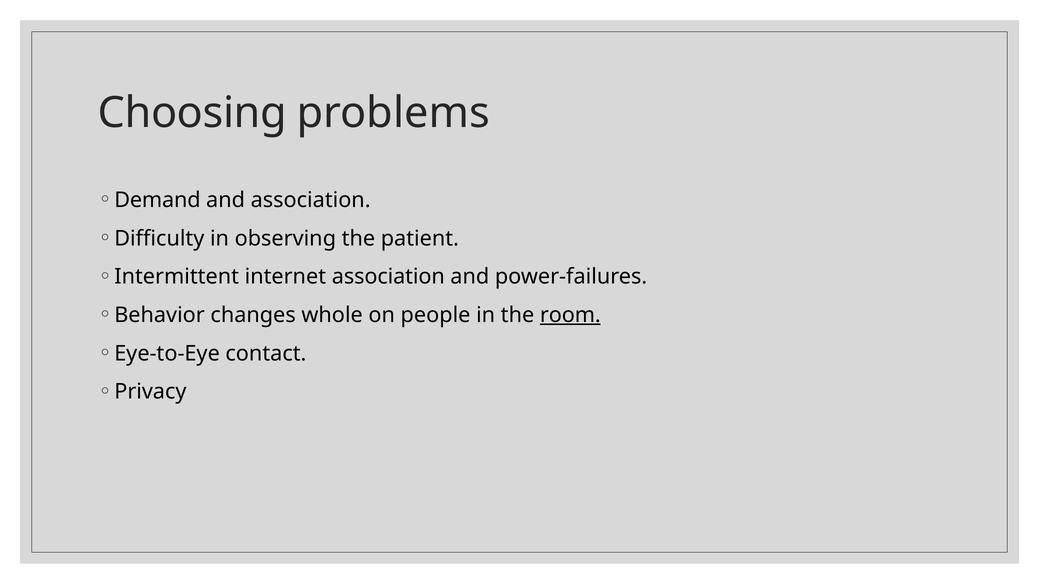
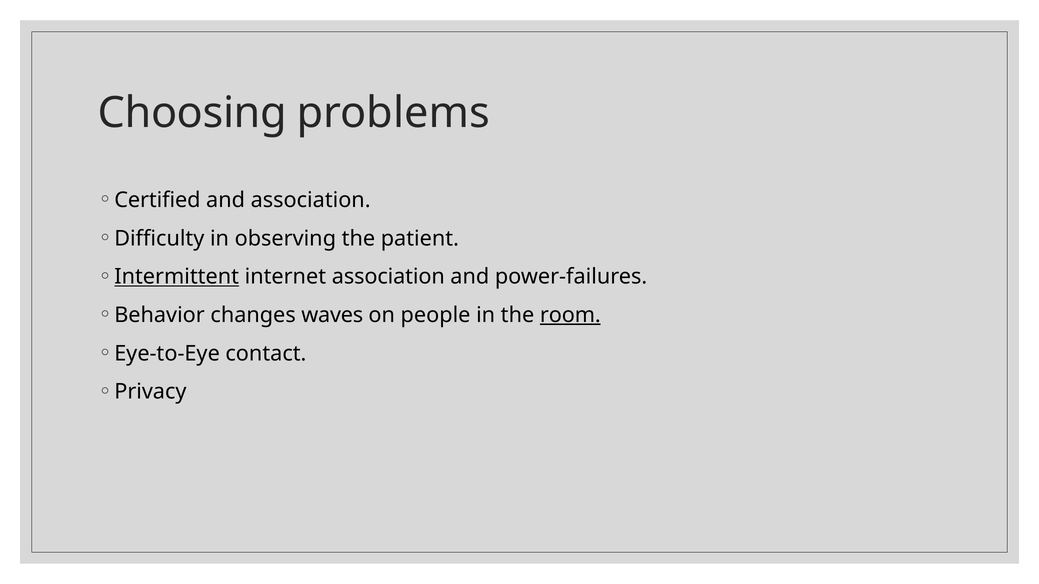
Demand: Demand -> Certified (157, 200)
Intermittent underline: none -> present (177, 277)
whole: whole -> waves (332, 315)
